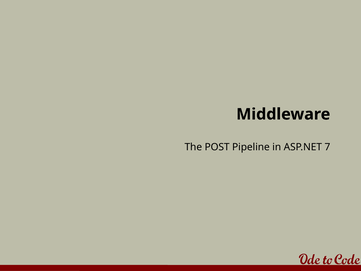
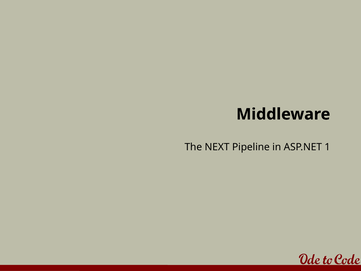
POST: POST -> NEXT (217, 147)
7: 7 -> 1 (327, 147)
